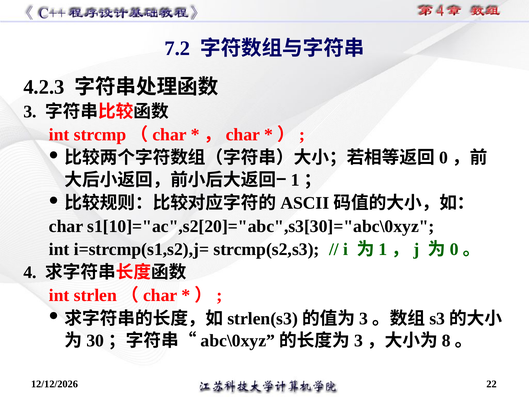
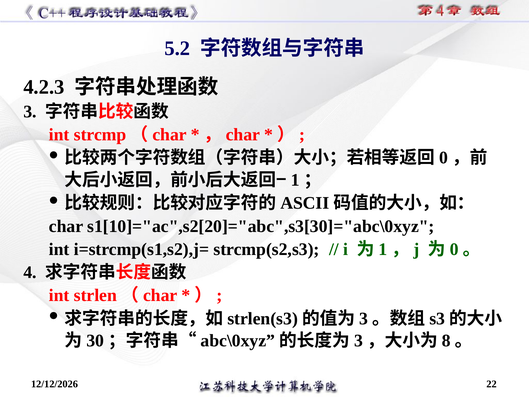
7.2: 7.2 -> 5.2 (177, 48)
